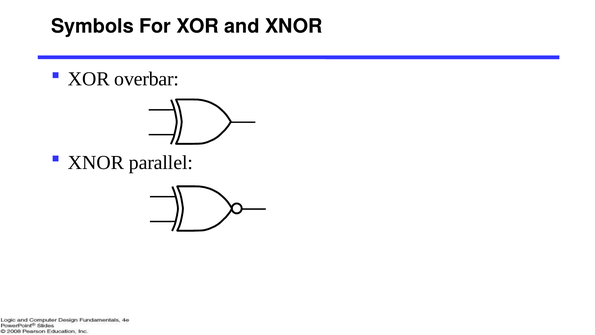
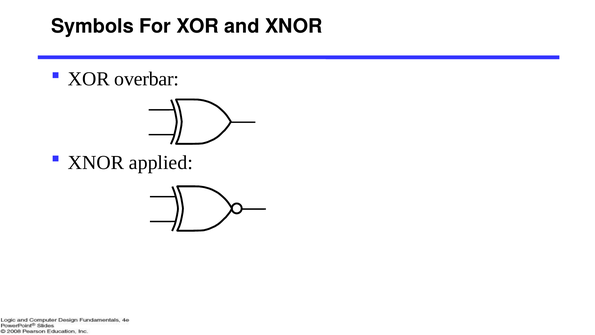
parallel: parallel -> applied (161, 162)
